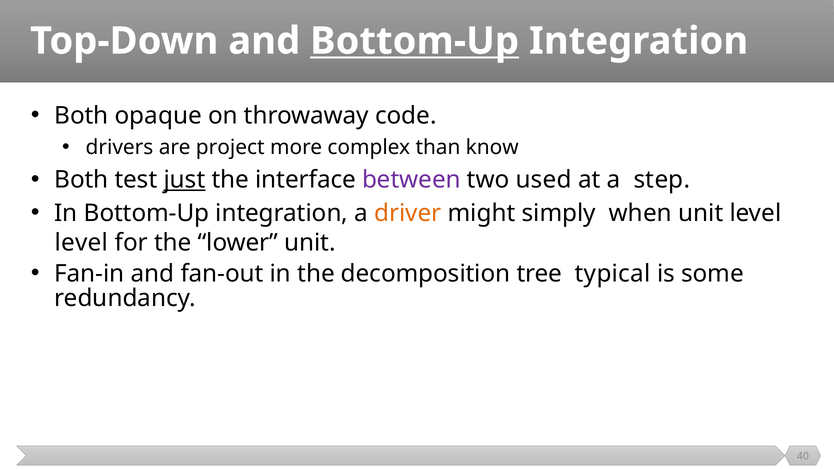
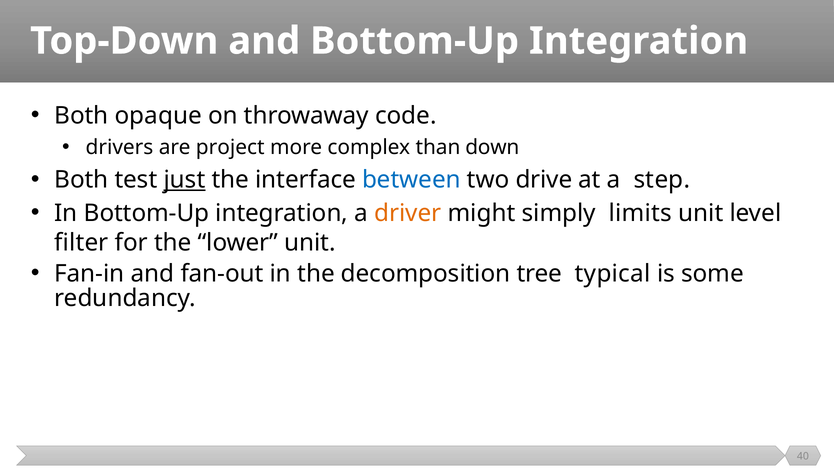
Bottom-Up underline: present -> none (415, 41)
know: know -> down (492, 148)
between colour: purple -> blue (411, 180)
used: used -> drive (544, 180)
when: when -> limits (640, 213)
level: level -> filter (81, 243)
